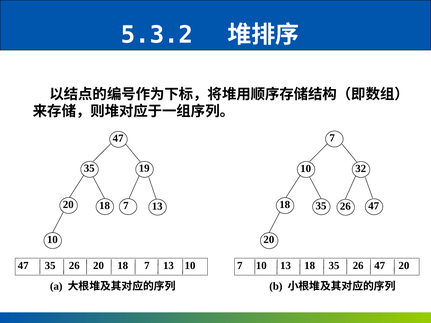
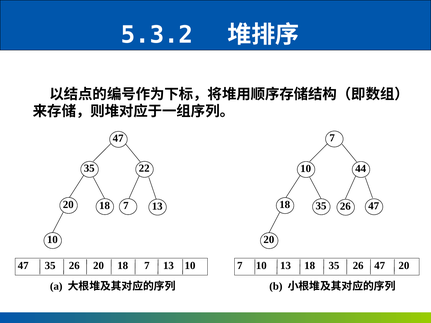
19: 19 -> 22 (144, 169)
32: 32 -> 44 (361, 169)
